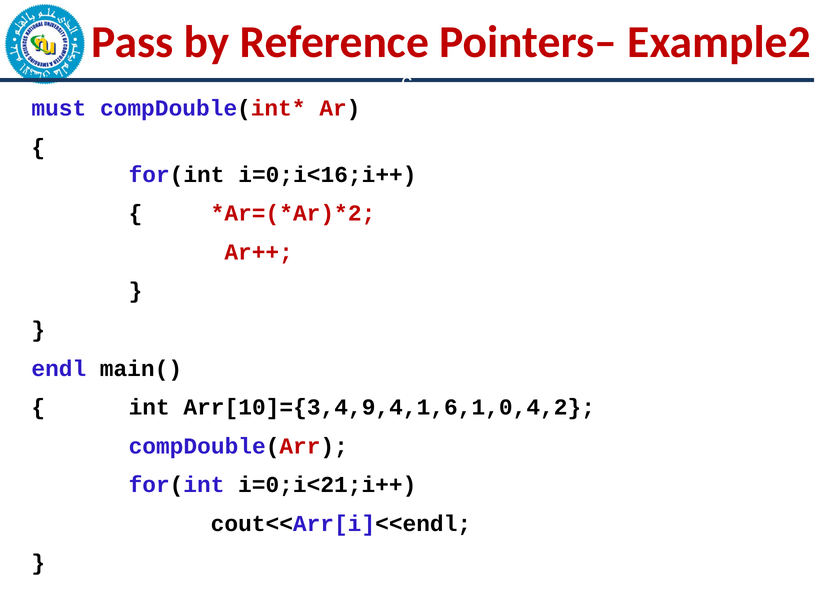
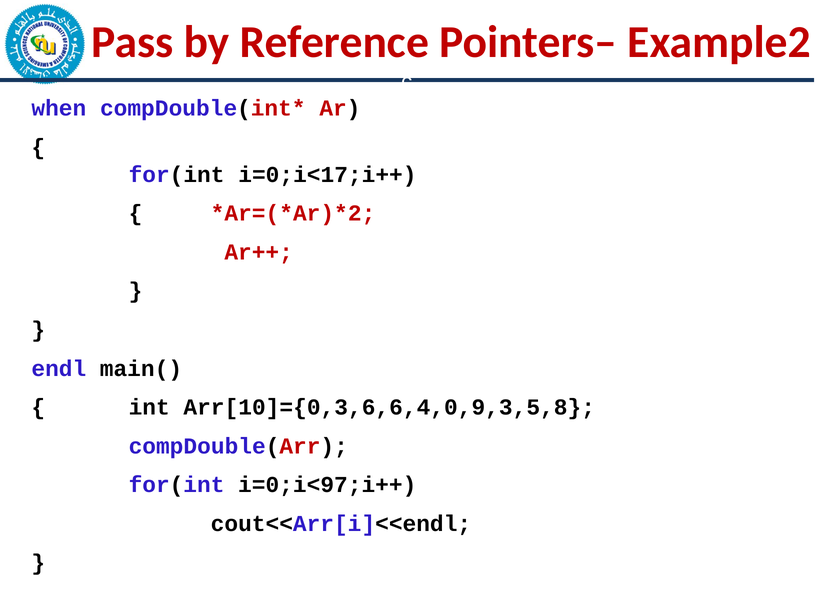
must: must -> when (59, 108)
i=0;i<16;i++: i=0;i<16;i++ -> i=0;i<17;i++ (327, 174)
Arr[10]={3,4,9,4,1,6,1,0,4,2: Arr[10]={3,4,9,4,1,6,1,0,4,2 -> Arr[10]={0,3,6,6,4,0,9,3,5,8 (389, 407)
i=0;i<21;i++: i=0;i<21;i++ -> i=0;i<97;i++ (327, 485)
